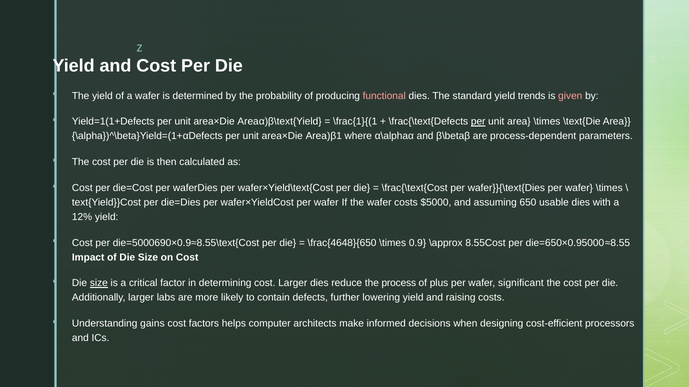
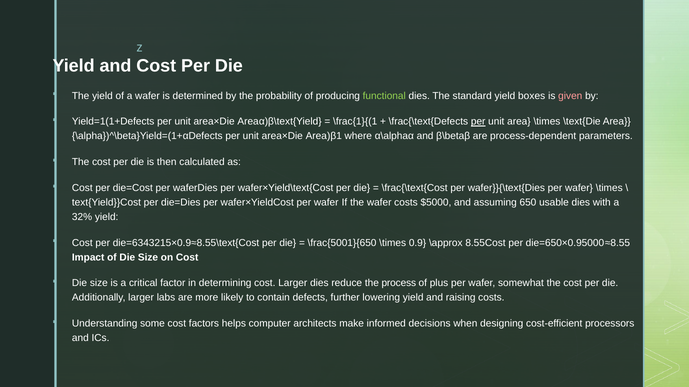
functional colour: pink -> light green (384, 96)
trends: trends -> boxes (532, 96)
12%: 12% -> 32% (82, 217)
die=5000690×0.9≈8.55\text{Cost: die=5000690×0.9≈8.55\text{Cost -> die=6343215×0.9≈8.55\text{Cost (186, 243)
\frac{4648}{650: \frac{4648}{650 -> \frac{5001}{650 (342, 243)
size underline: present -> none (99, 284)
significant: significant -> somewhat (521, 284)
gains: gains -> some (153, 324)
